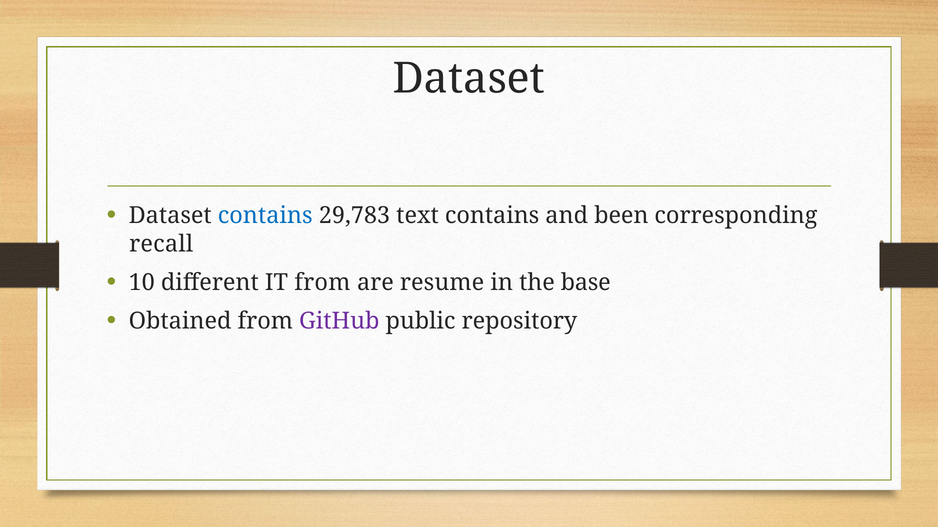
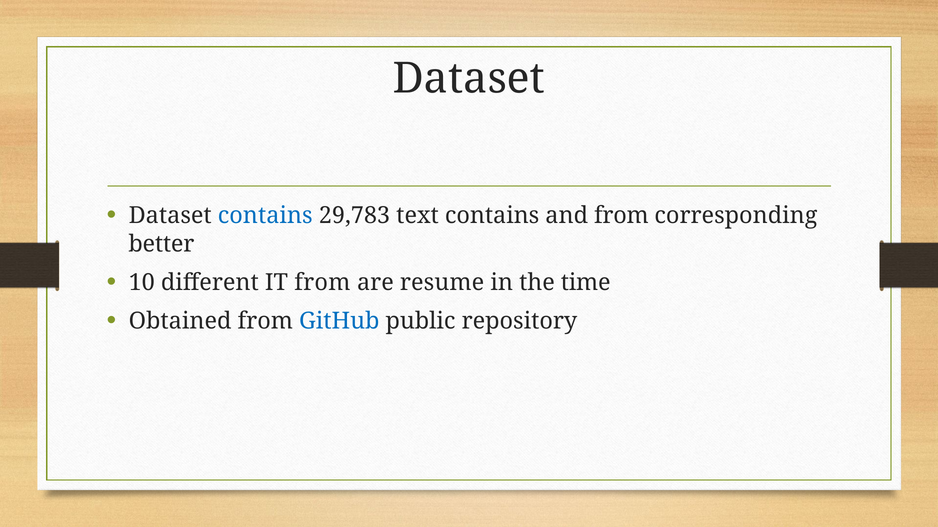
and been: been -> from (621, 216)
recall: recall -> better (161, 244)
base: base -> time (586, 283)
GitHub colour: purple -> blue (339, 321)
